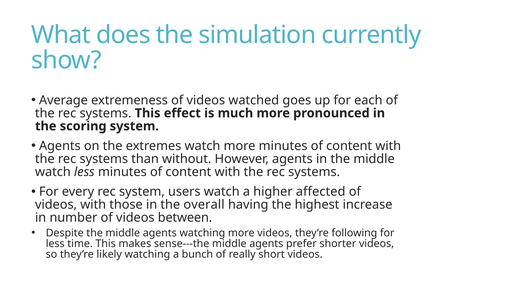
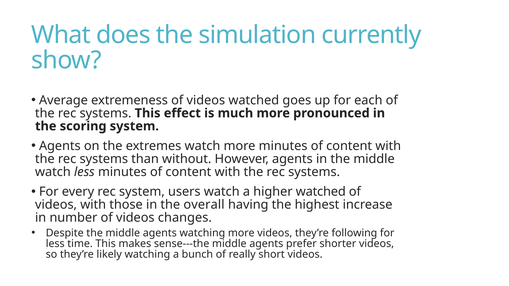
higher affected: affected -> watched (321, 192)
between: between -> changes (185, 218)
